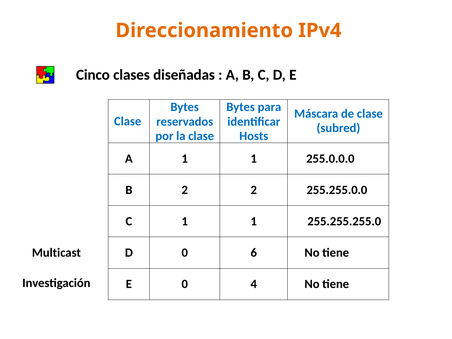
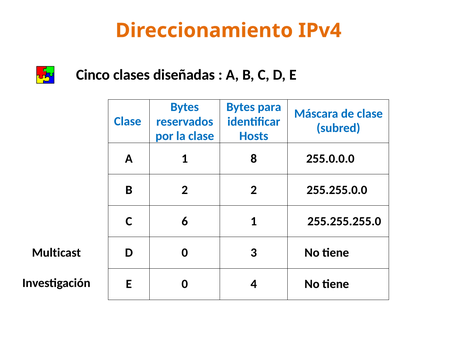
A 1 1: 1 -> 8 (254, 159)
C 1: 1 -> 6 (185, 221)
6: 6 -> 3 (254, 253)
